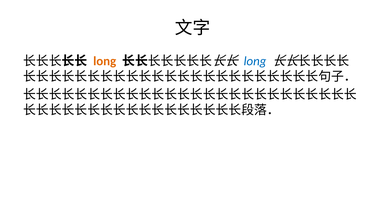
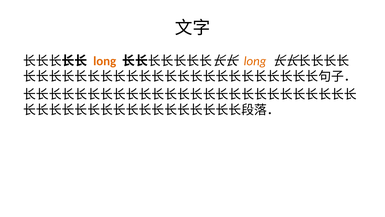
long colour: blue -> orange (255, 61)
